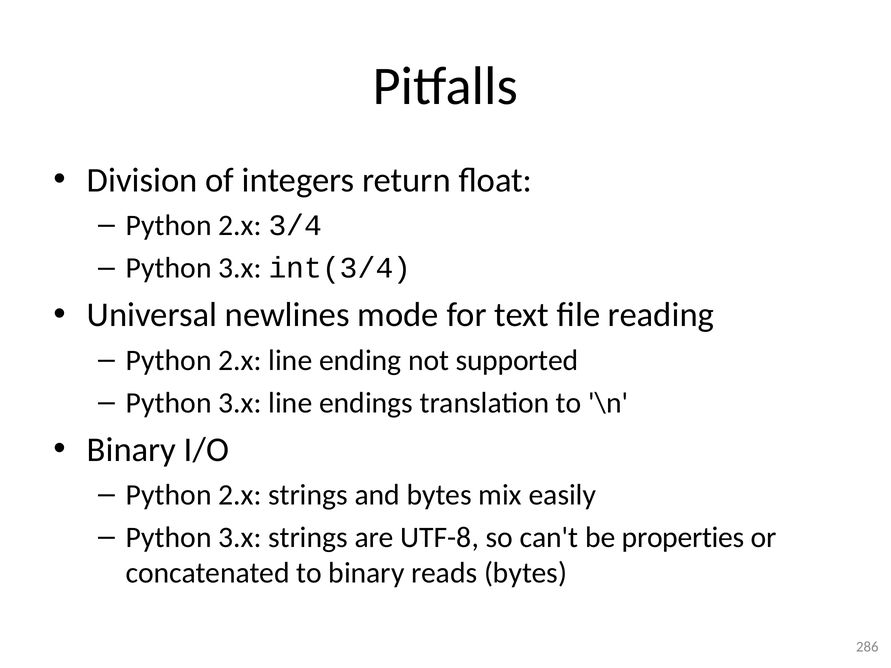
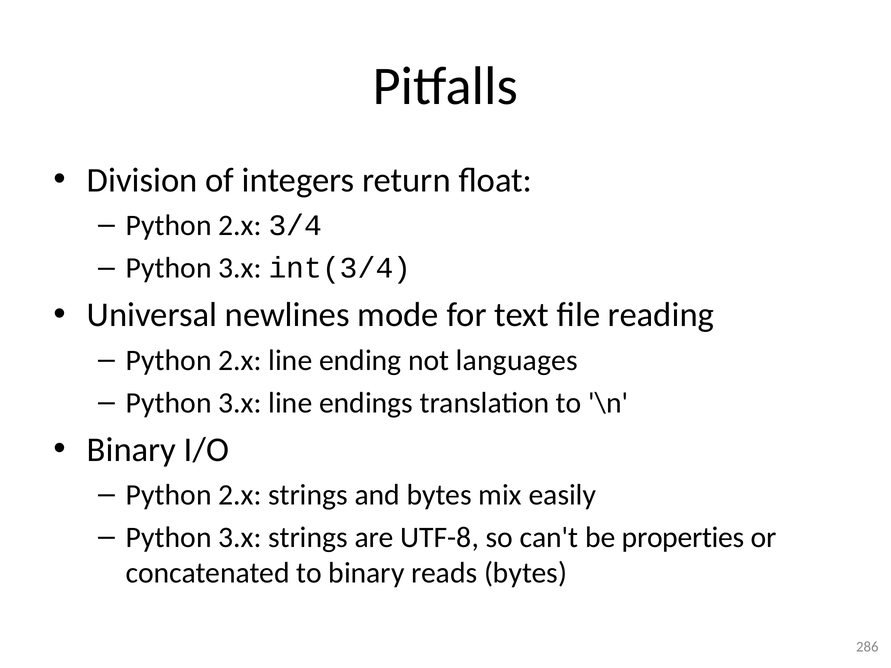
supported: supported -> languages (517, 360)
